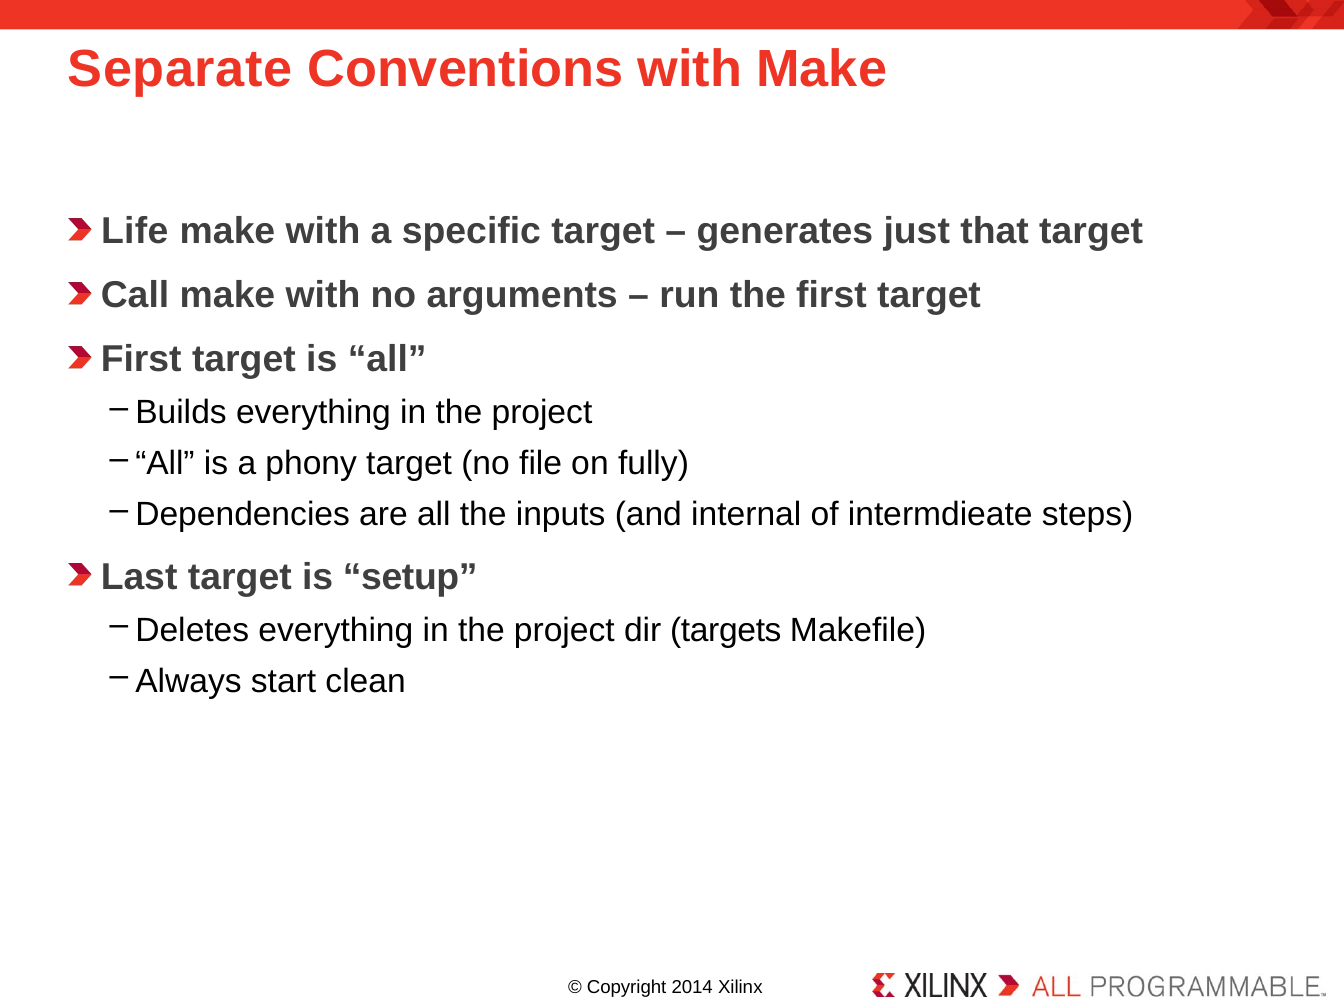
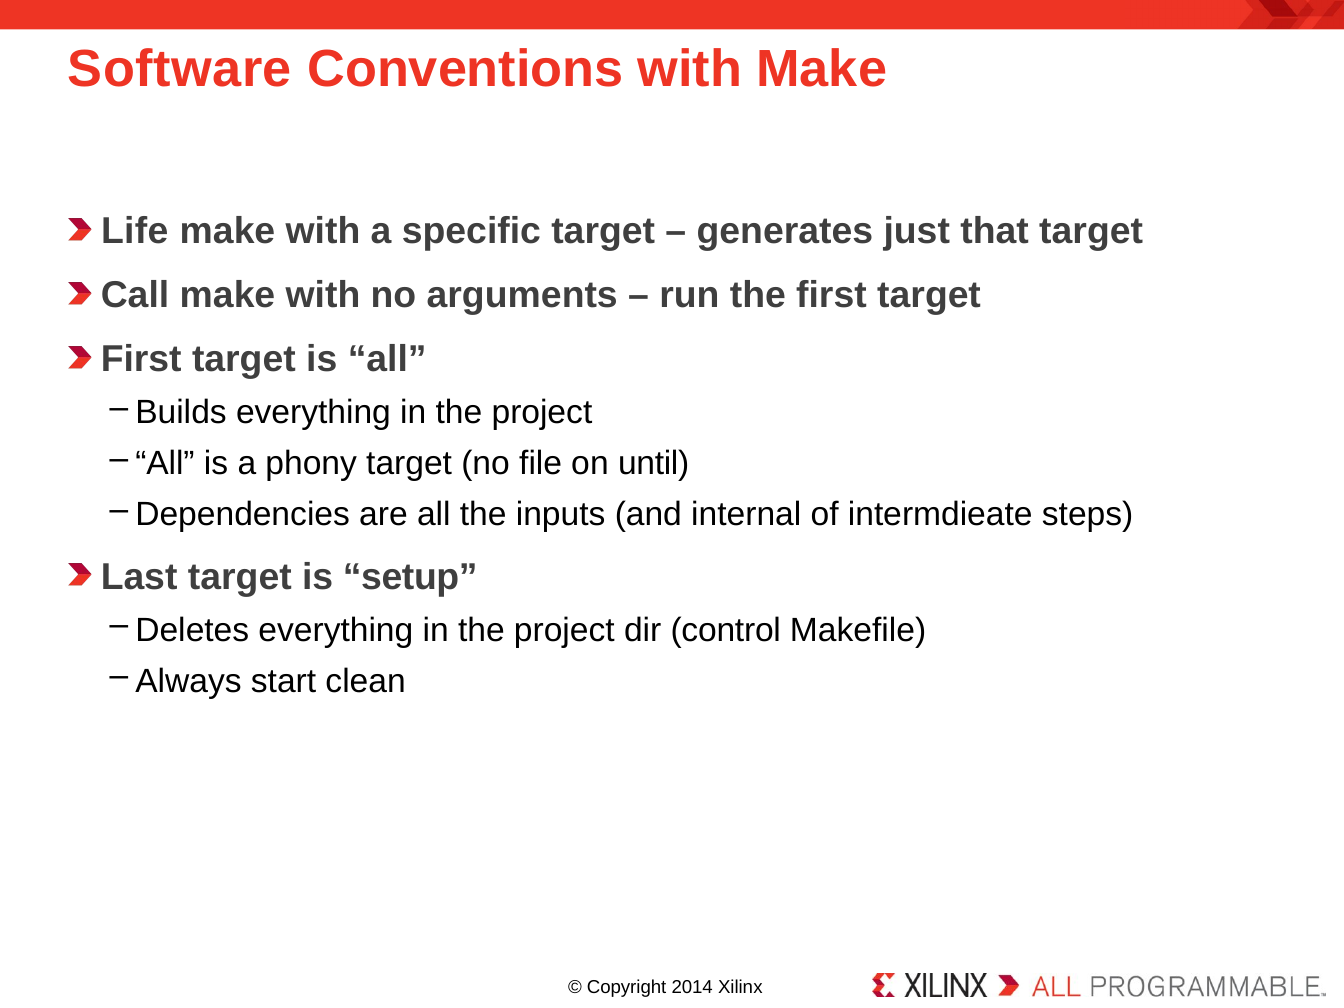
Separate: Separate -> Software (180, 69)
fully: fully -> until (654, 464)
targets: targets -> control (726, 630)
